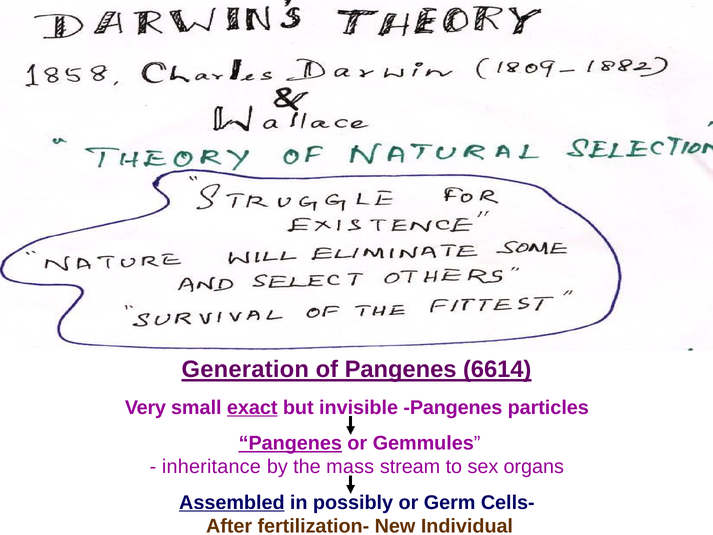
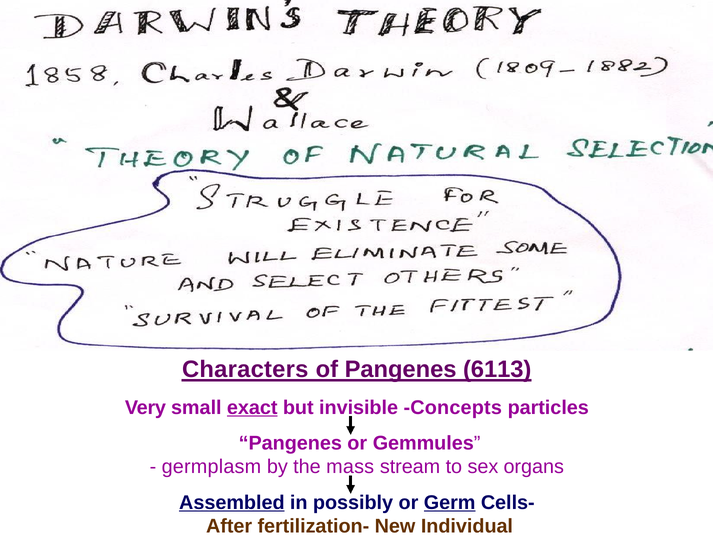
Generation: Generation -> Characters (245, 369)
6614: 6614 -> 6113 (497, 369)
invisible Pangenes: Pangenes -> Concepts (453, 407)
Pangenes underline: present -> none (290, 443)
inheritance: inheritance -> germplasm (211, 467)
Germ underline: none -> present (450, 502)
